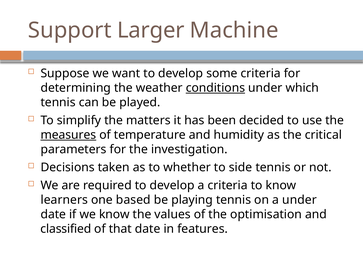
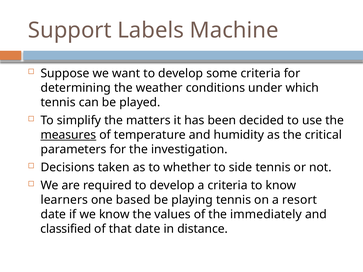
Larger: Larger -> Labels (151, 30)
conditions underline: present -> none (215, 88)
a under: under -> resort (300, 200)
optimisation: optimisation -> immediately (266, 215)
features: features -> distance (203, 229)
